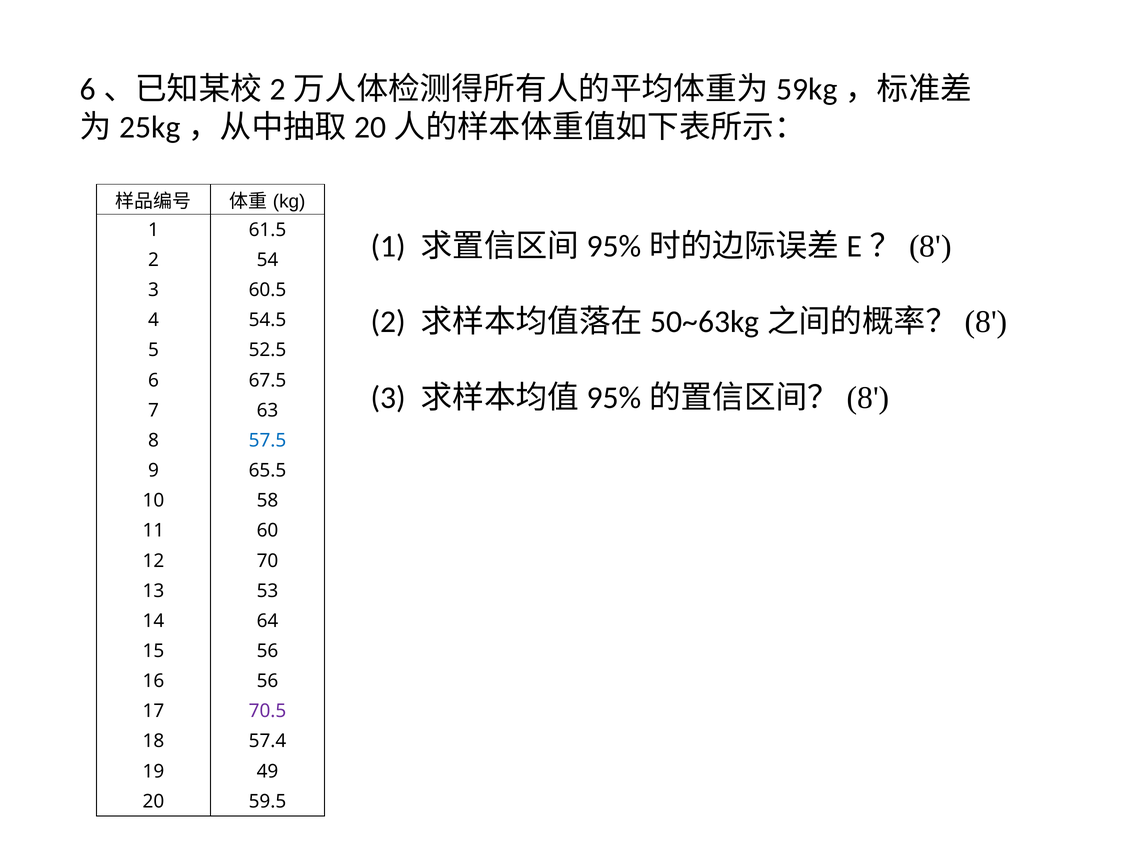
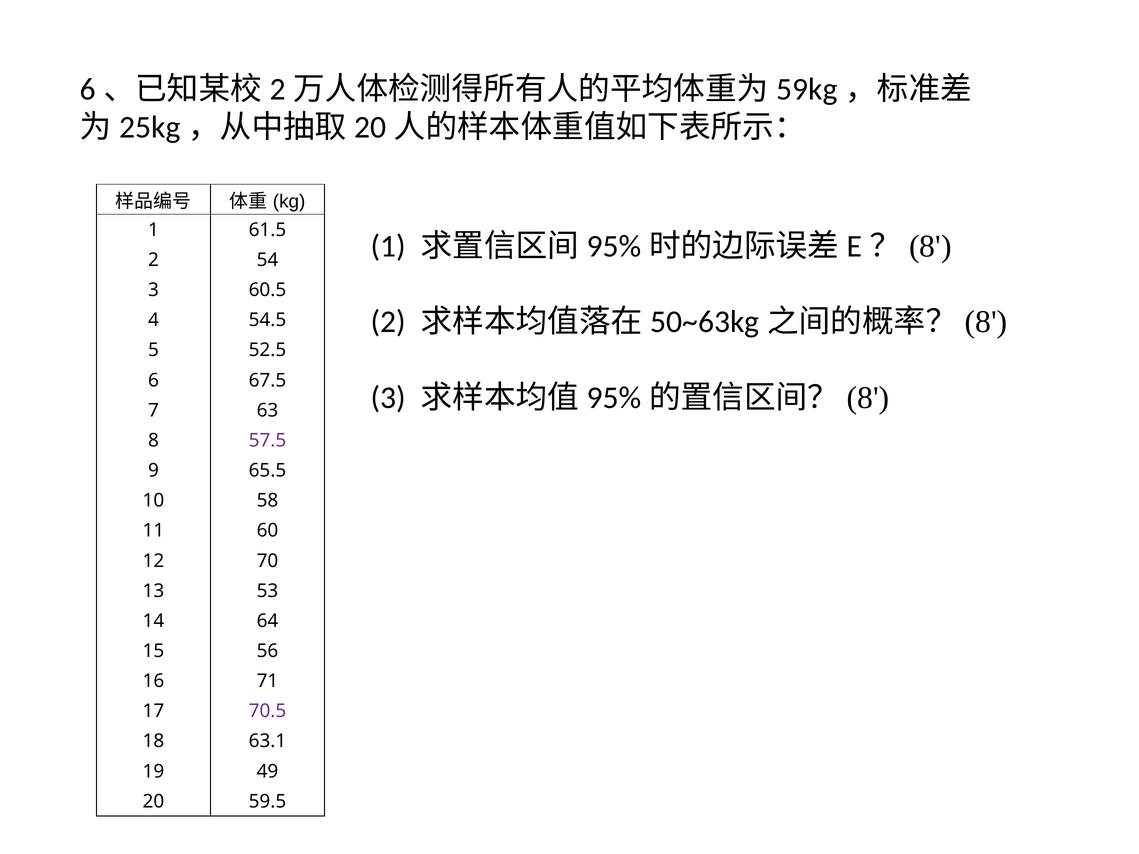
57.5 colour: blue -> purple (267, 441)
16 56: 56 -> 71 (267, 681)
57.4: 57.4 -> 63.1 (267, 741)
